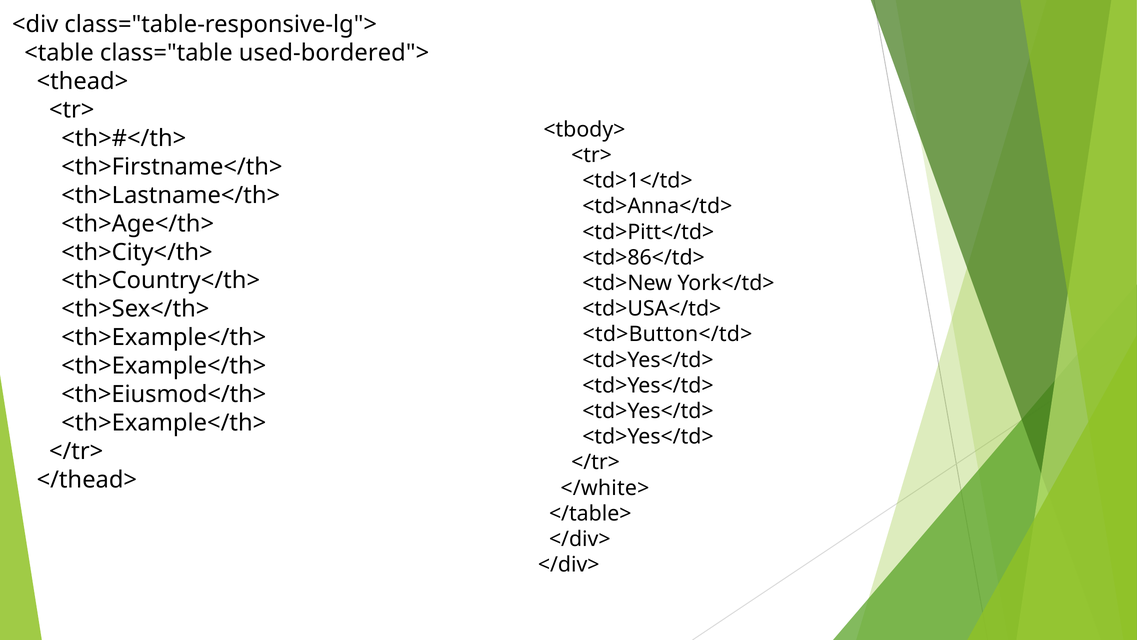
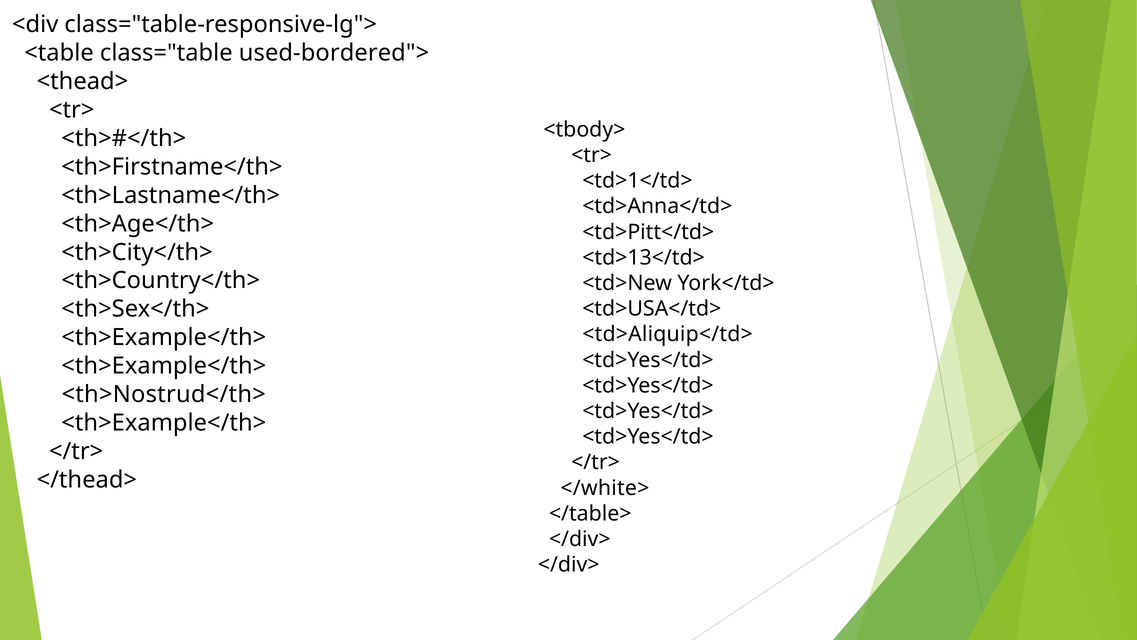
<td>86</td>: <td>86</td> -> <td>13</td> (644, 257)
<td>Button</td>: <td>Button</td> -> <td>Aliquip</td> (668, 334)
<th>Eiusmod</th>: <th>Eiusmod</th> -> <th>Nostrud</th> (164, 394)
